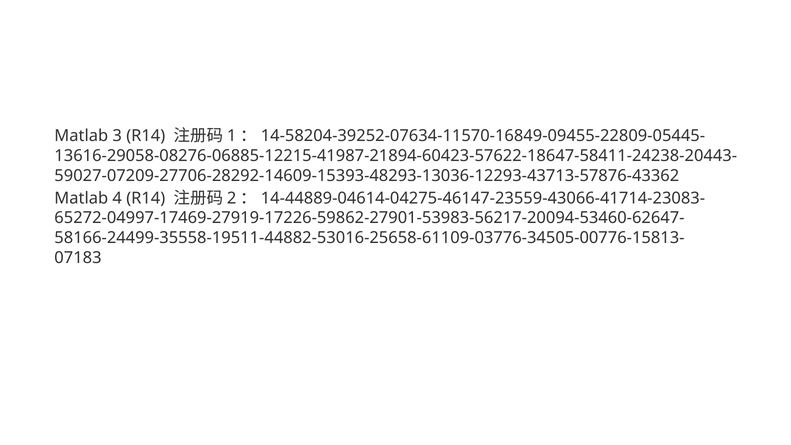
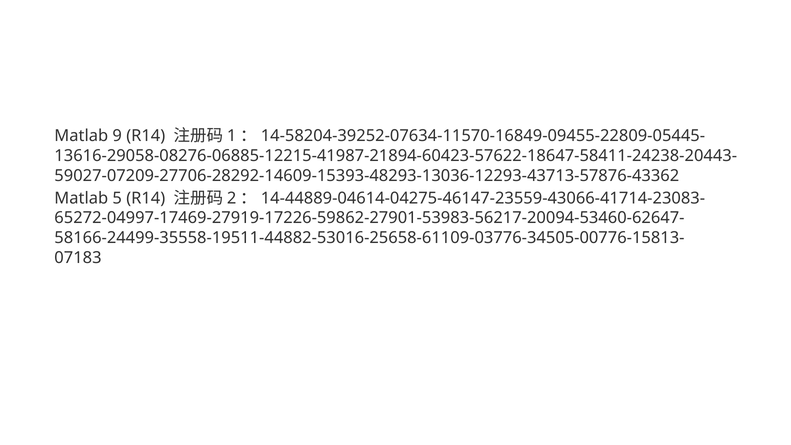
3: 3 -> 9 (117, 136)
4: 4 -> 5 (117, 198)
